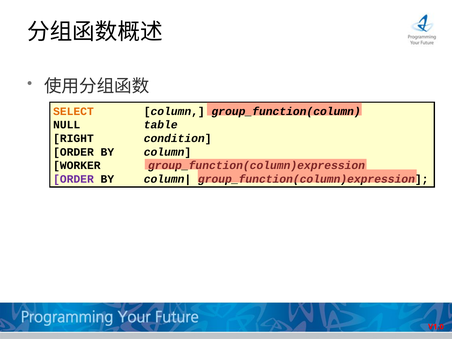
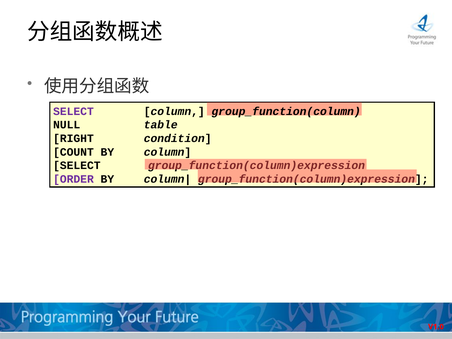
SELECT colour: orange -> purple (73, 111)
ORDER: ORDER -> COUNT (73, 152)
WORKER: WORKER -> SELECT (77, 166)
